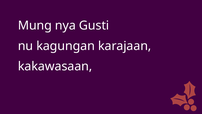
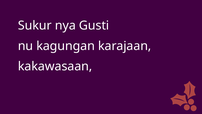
Mung: Mung -> Sukur (35, 25)
